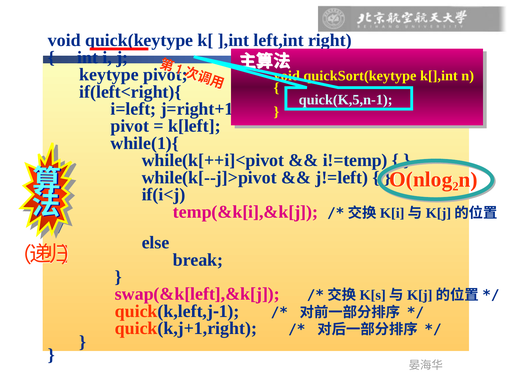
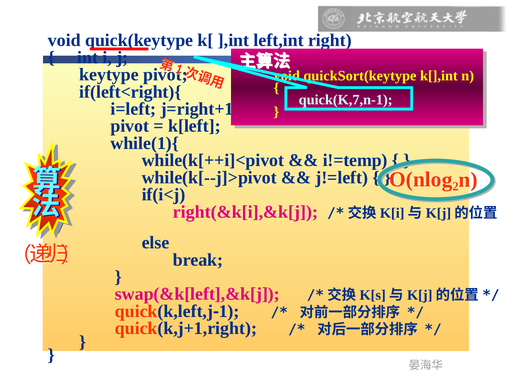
quick(K,5,n-1: quick(K,5,n-1 -> quick(K,7,n-1 (346, 100)
temp(&k[i],&k[j: temp(&k[i],&k[j -> right(&k[i],&k[j (246, 212)
